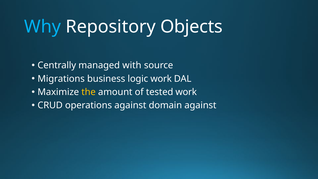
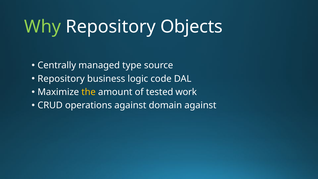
Why colour: light blue -> light green (43, 27)
with: with -> type (132, 65)
Migrations: Migrations -> Repository (61, 79)
logic work: work -> code (161, 79)
